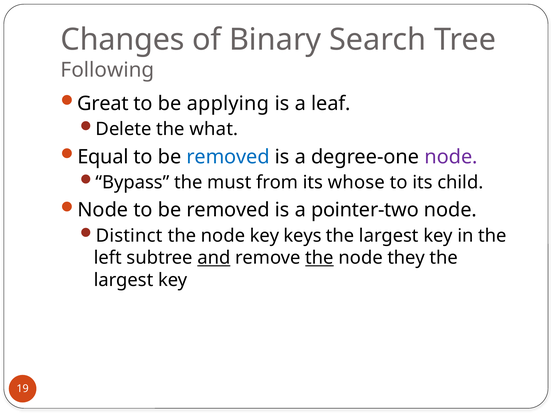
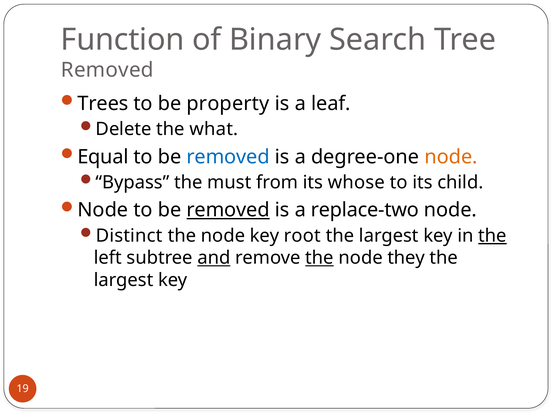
Changes: Changes -> Function (122, 40)
Following: Following -> Removed (107, 70)
Great: Great -> Trees (103, 103)
applying: applying -> property (228, 103)
node colour: purple -> orange (451, 157)
removed underline: none -> present (228, 210)
pointer-two: pointer-two -> replace-two (365, 210)
keys: keys -> root (302, 236)
the underline: none -> present (492, 236)
